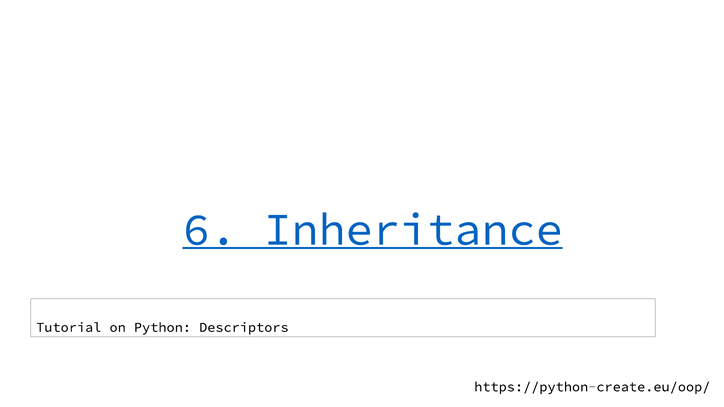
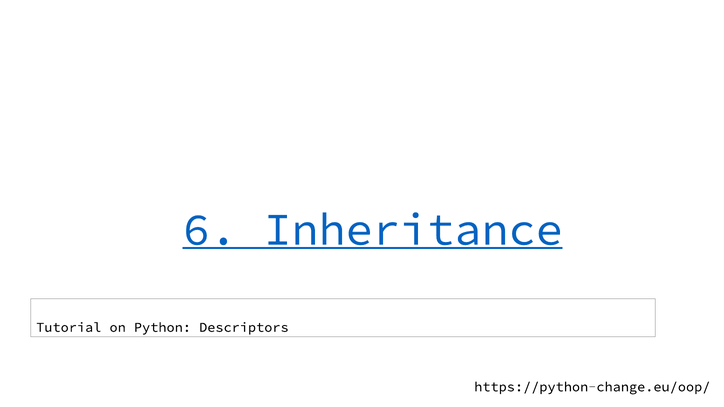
https://python-create.eu/oop/: https://python-create.eu/oop/ -> https://python-change.eu/oop/ (592, 387)
